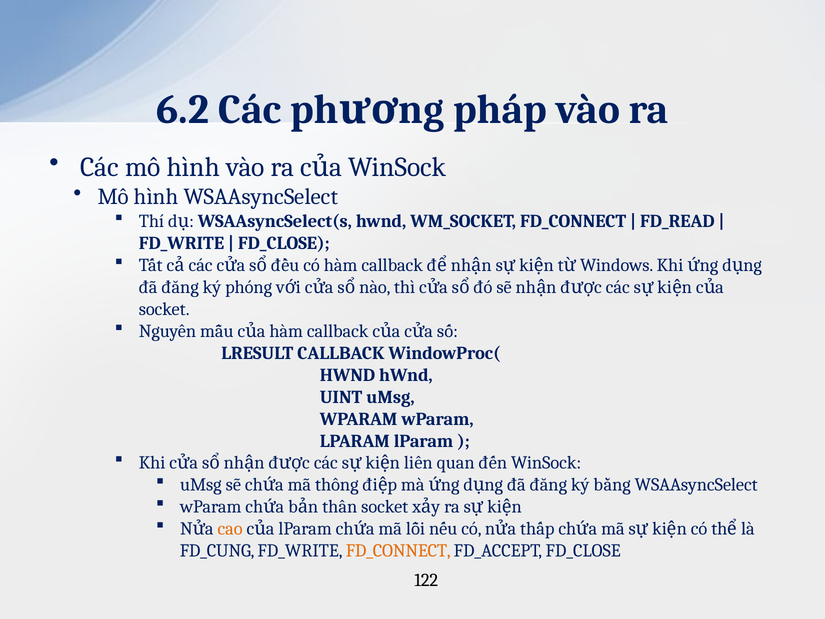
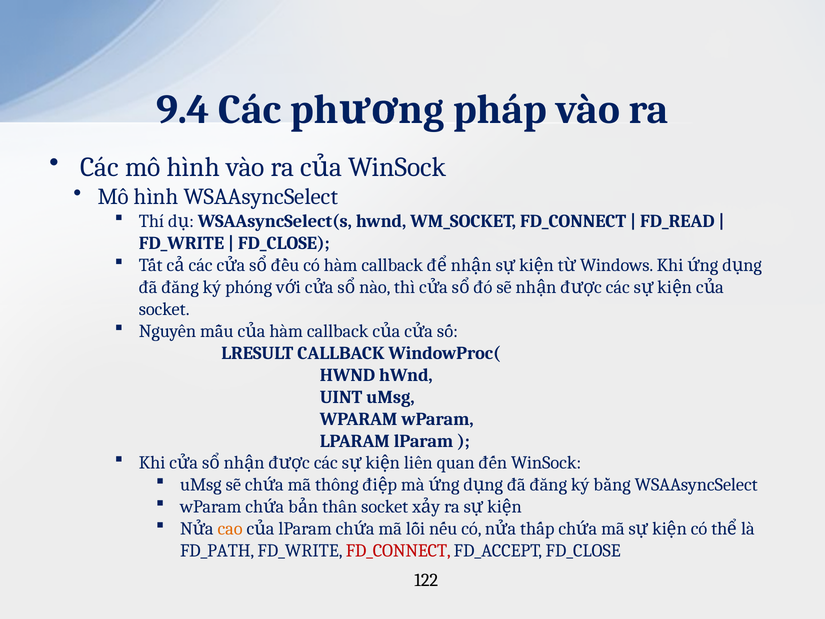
6.2: 6.2 -> 9.4 (183, 110)
FD_CUNG: FD_CUNG -> FD_PATH (217, 551)
FD_CONNECT colour: orange -> red (398, 551)
